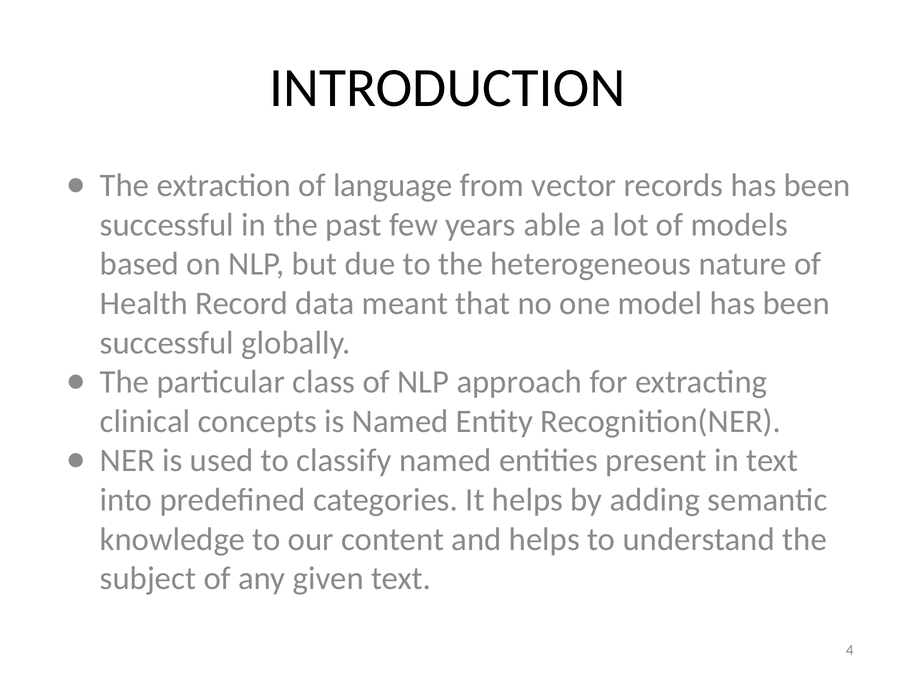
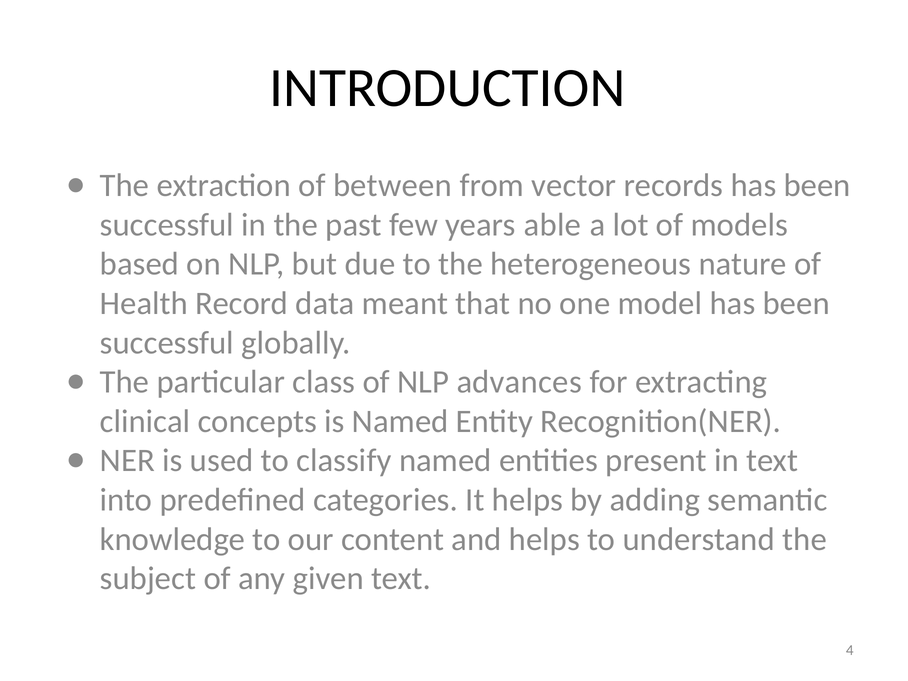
language: language -> between (393, 185)
approach: approach -> advances (519, 382)
